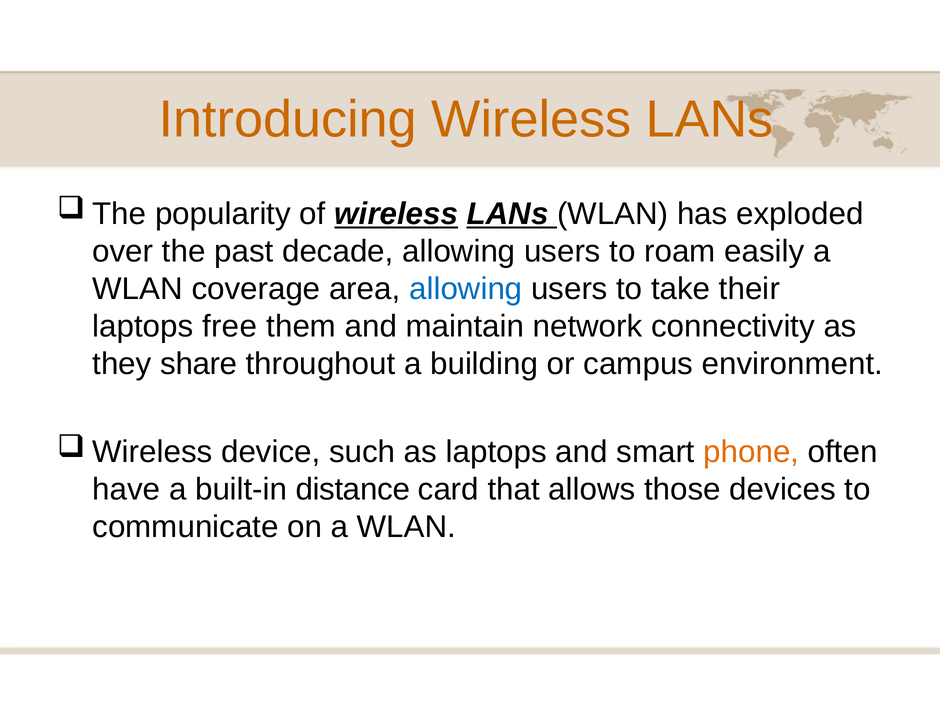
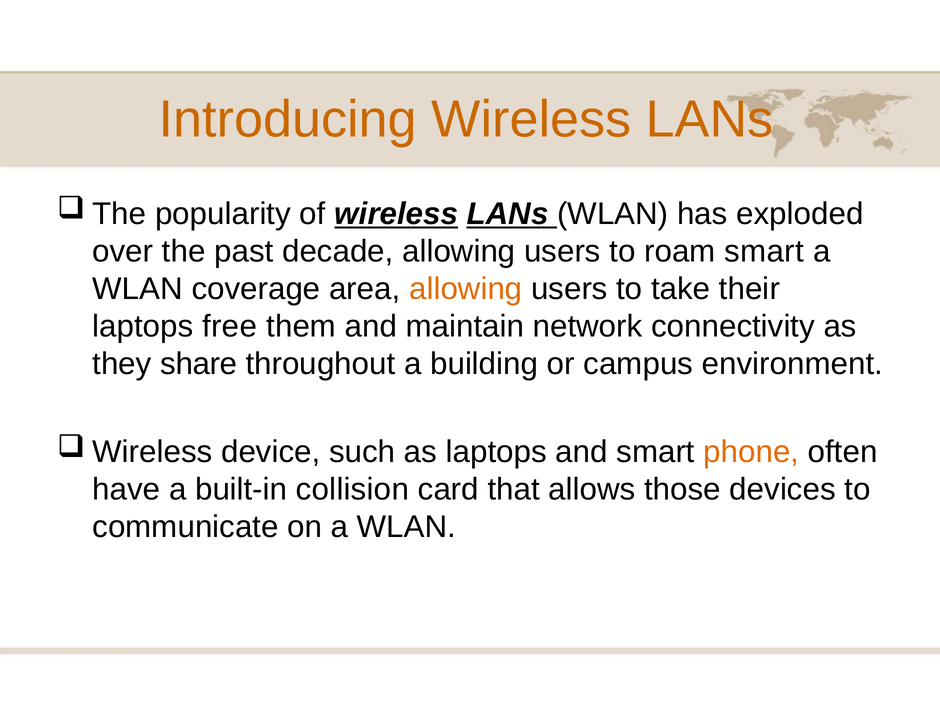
roam easily: easily -> smart (764, 251)
allowing colour: blue -> orange (466, 289)
distance: distance -> collision (353, 489)
